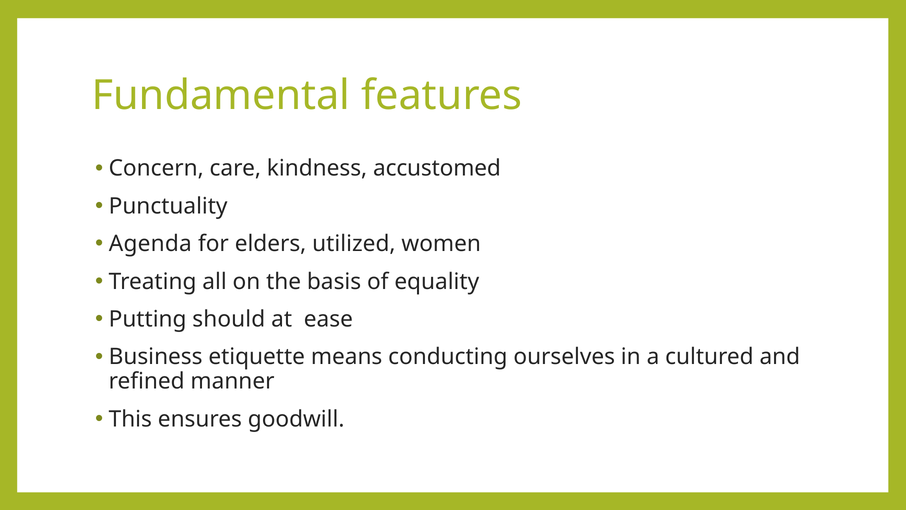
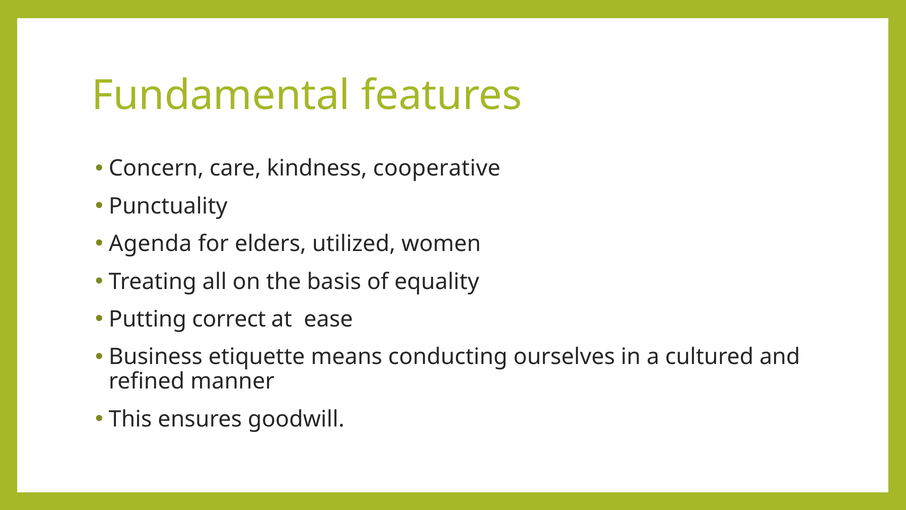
accustomed: accustomed -> cooperative (437, 168)
should: should -> correct (229, 319)
